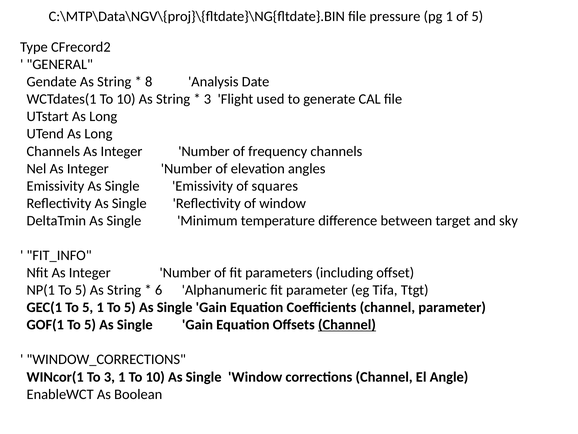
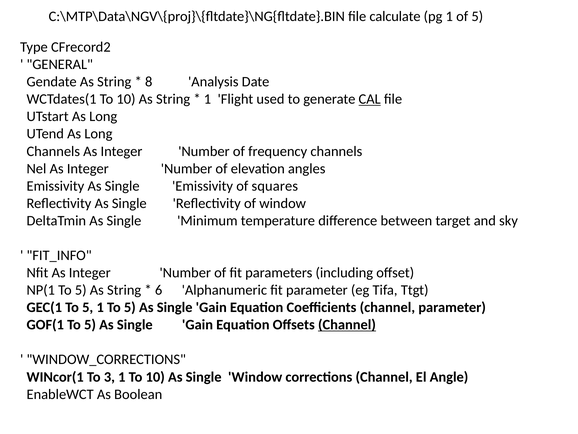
pressure: pressure -> calculate (395, 16)
3: 3 -> 1 (207, 99)
CAL underline: none -> present (370, 99)
